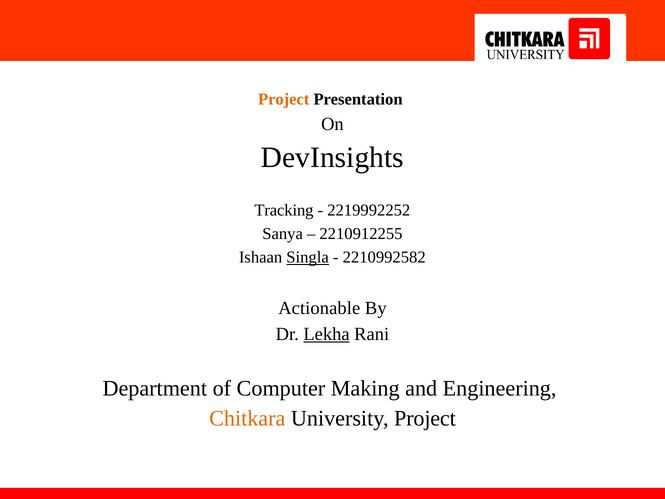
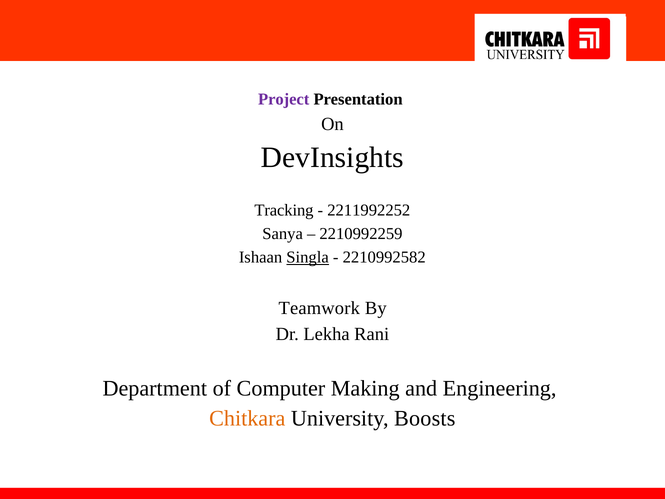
Project colour: orange -> purple (284, 99)
2219992252: 2219992252 -> 2211992252 (369, 210)
2210912255: 2210912255 -> 2210992259 (361, 234)
Actionable: Actionable -> Teamwork (319, 308)
Lekha underline: present -> none (327, 334)
University Project: Project -> Boosts (425, 418)
